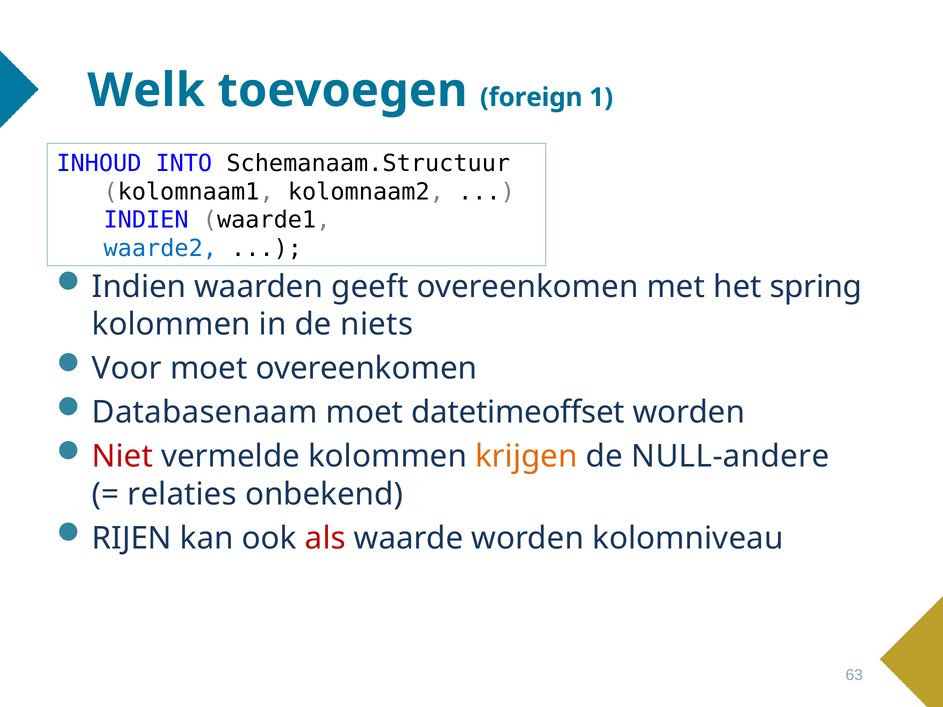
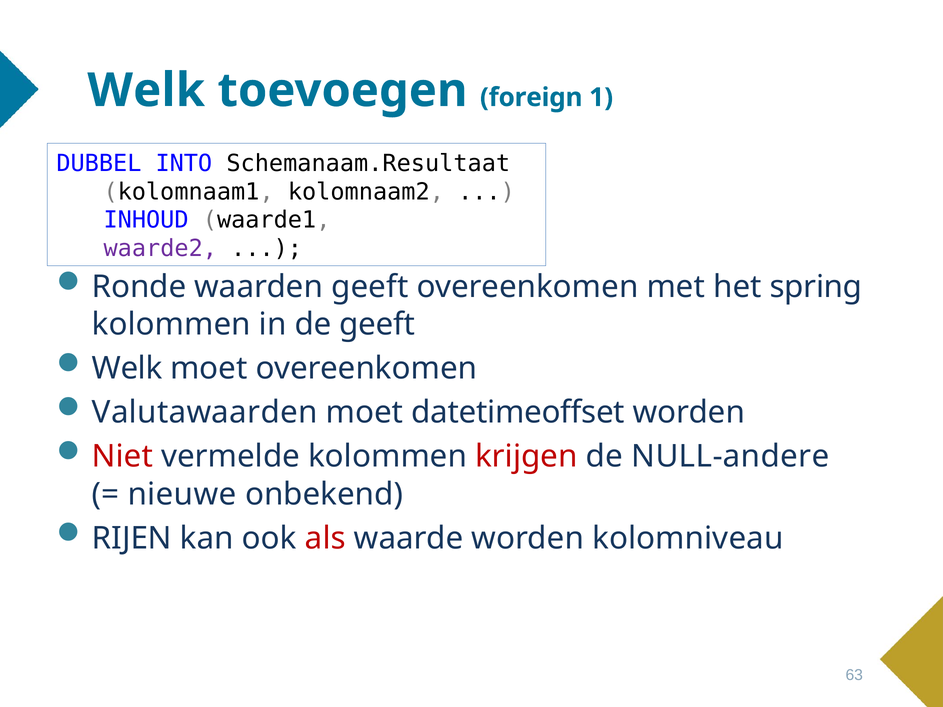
INHOUD: INHOUD -> DUBBEL (99, 164)
Schemanaam.Structuur: Schemanaam.Structuur -> Schemanaam.Resultaat (368, 164)
INDIEN: INDIEN -> INHOUD (146, 220)
waarde2 colour: blue -> purple (160, 249)
Indien: Indien -> Ronde (139, 287)
de niets: niets -> geeft (377, 325)
Voor: Voor -> Welk (127, 369)
Databasenaam: Databasenaam -> Valutawaarden (205, 413)
krijgen colour: orange -> red (526, 457)
relaties: relaties -> nieuwe (182, 494)
